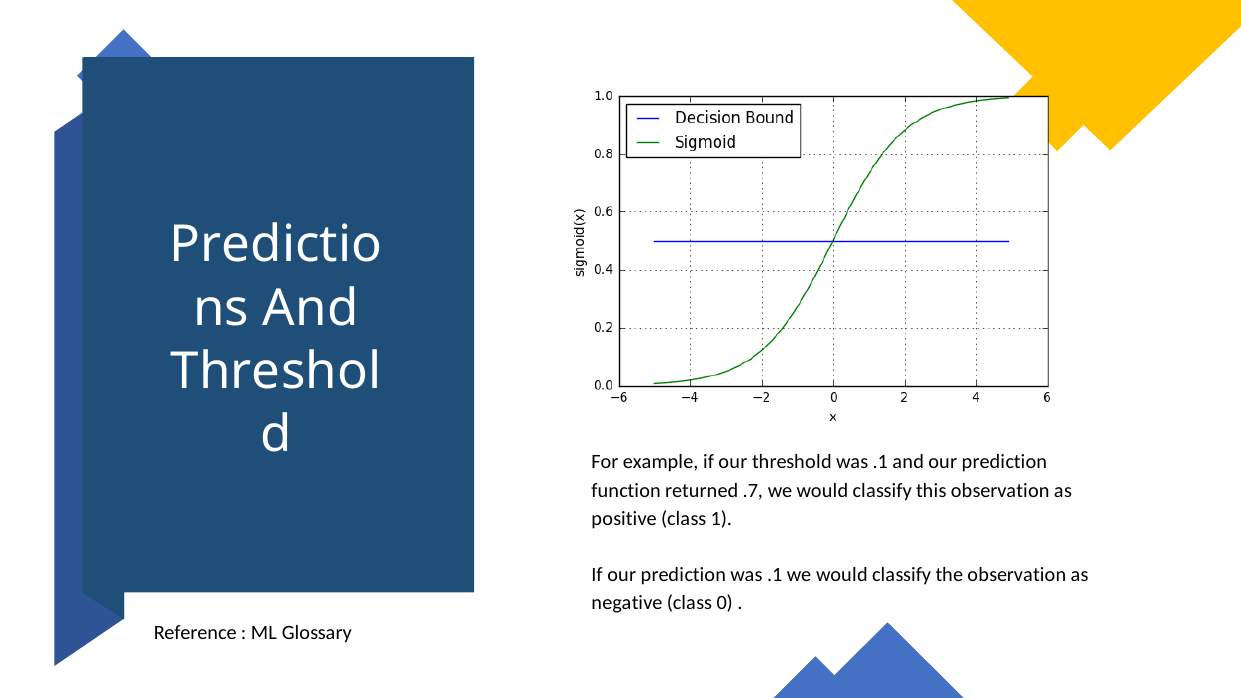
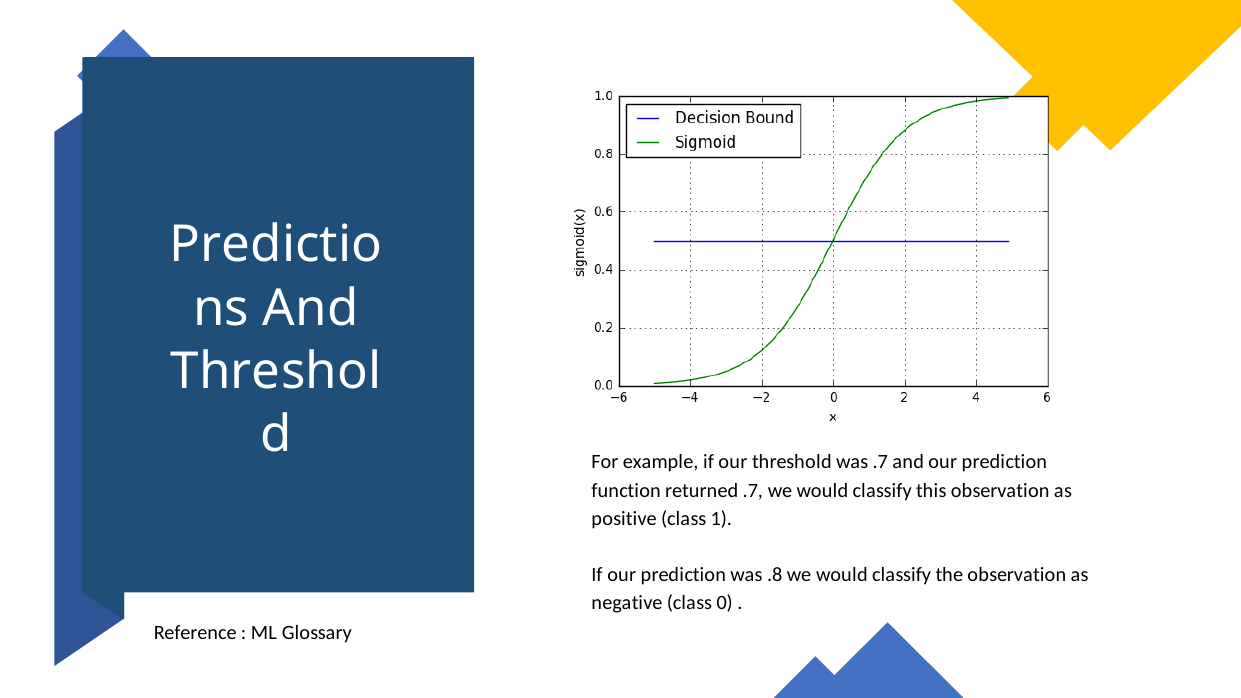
threshold was .1: .1 -> .7 (880, 462)
prediction was .1: .1 -> .8 (775, 575)
